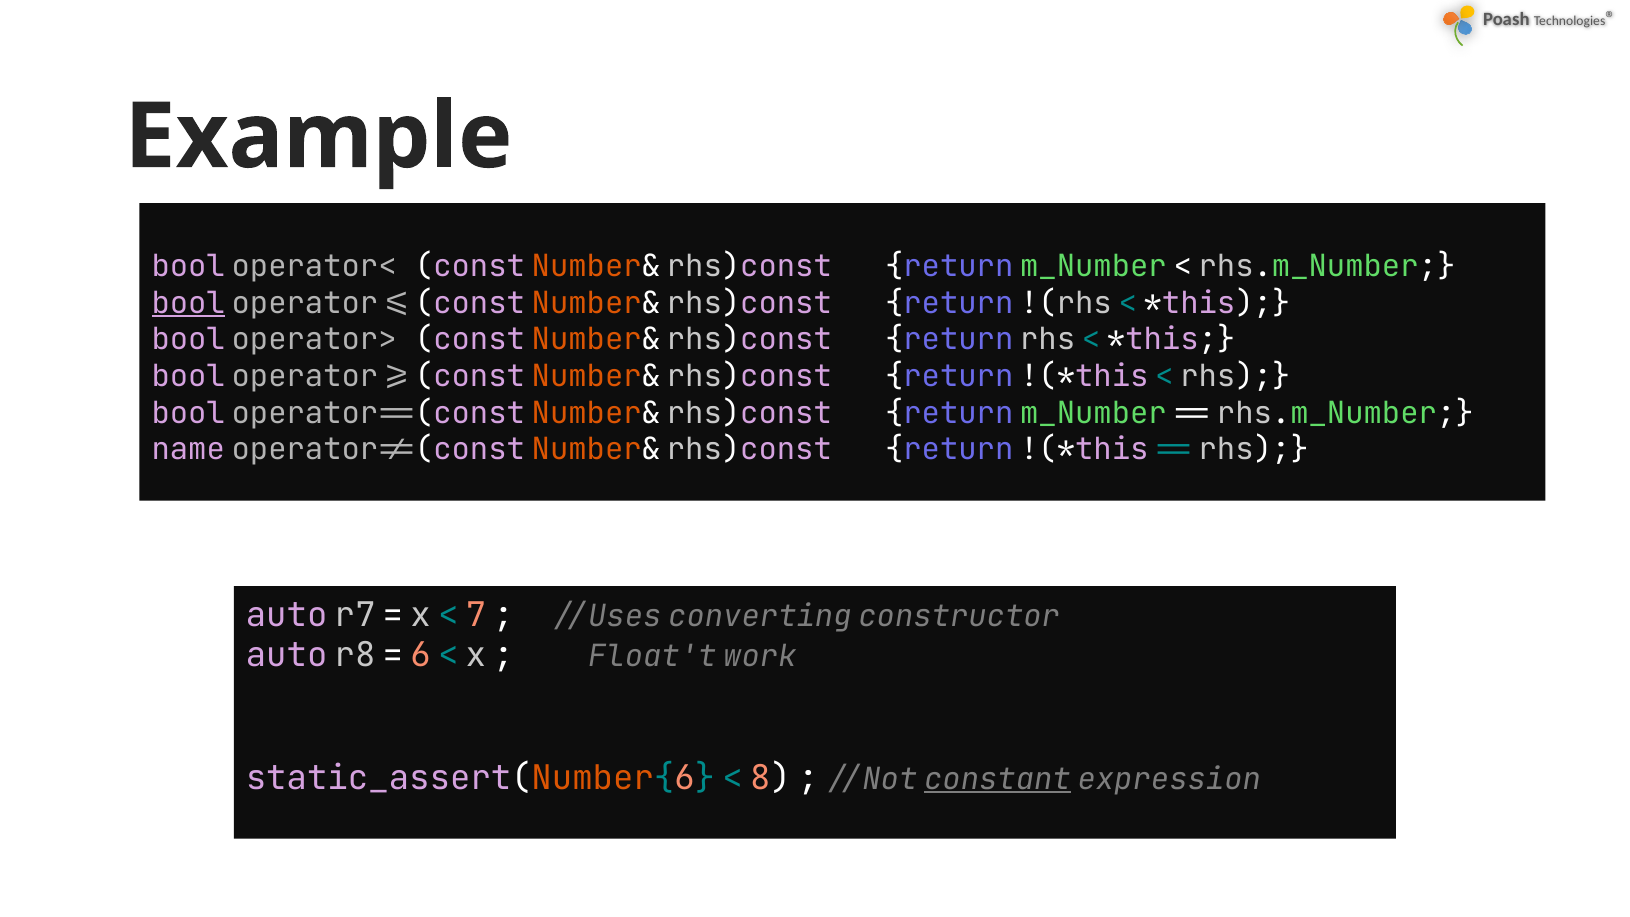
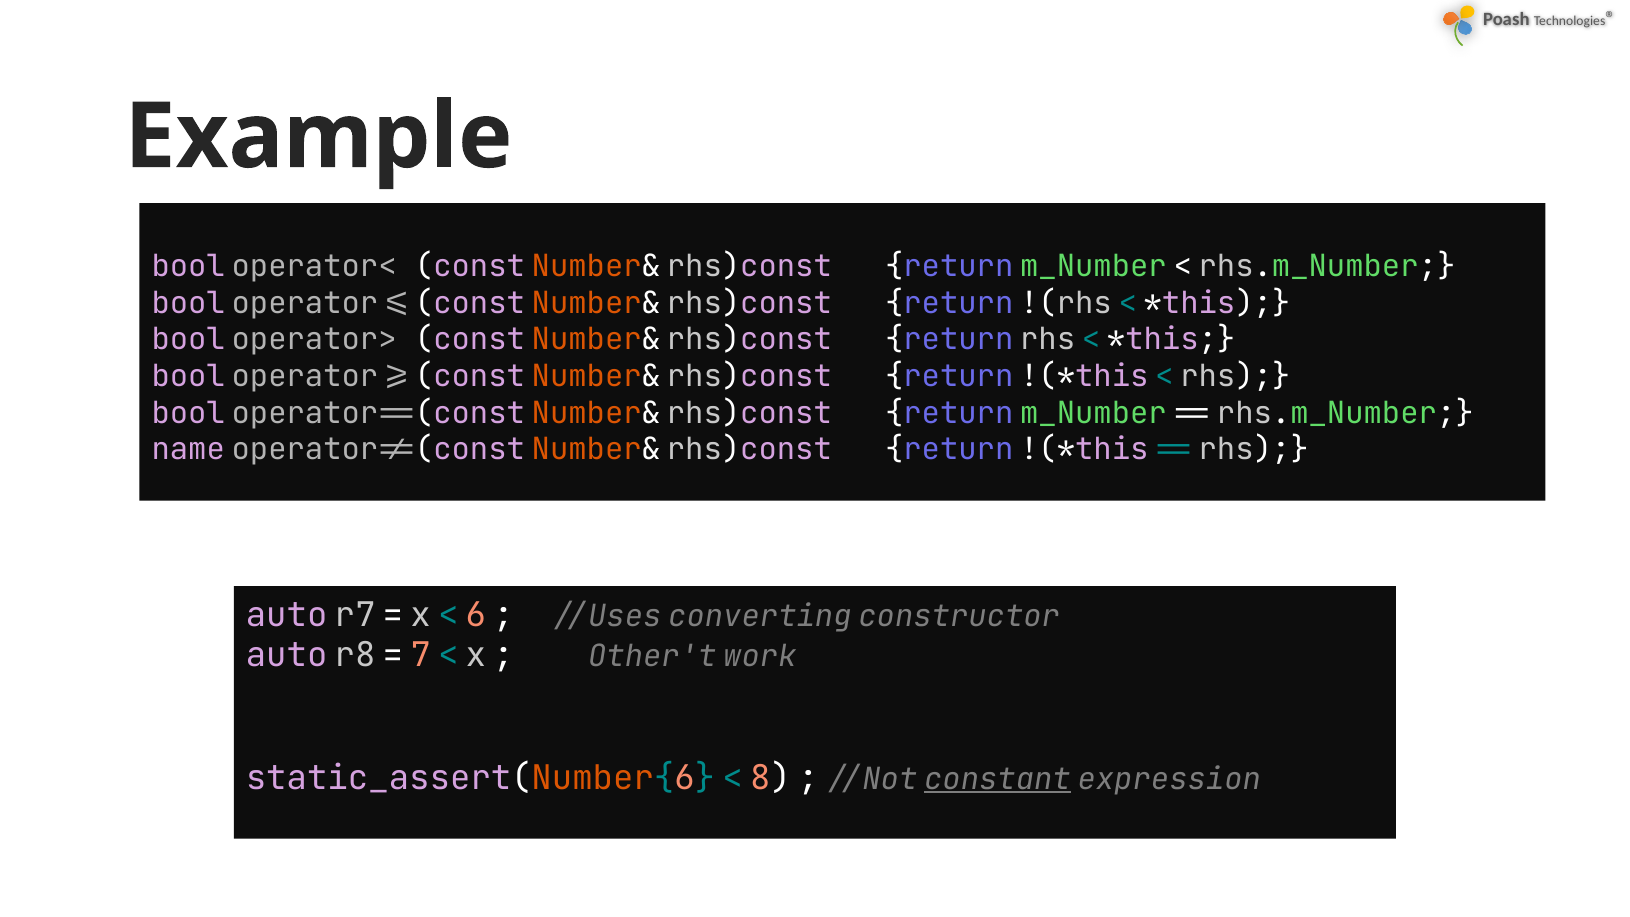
bool underline: present -> none (188, 303)
7: 7 -> 6 (476, 615)
6: 6 -> 7 (421, 656)
//Float't: //Float't -> //Other't (634, 657)
